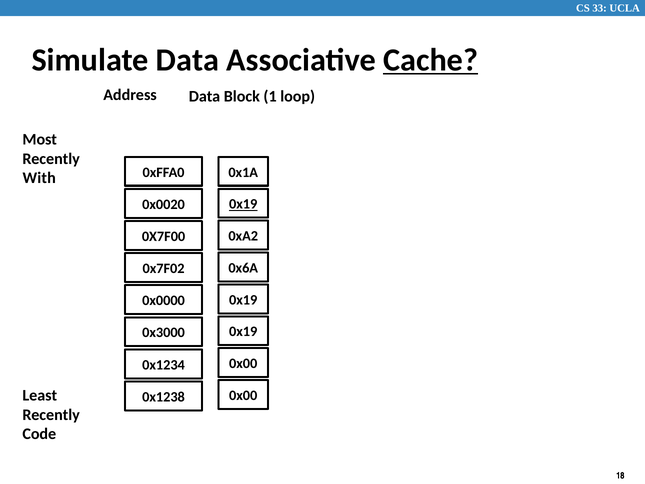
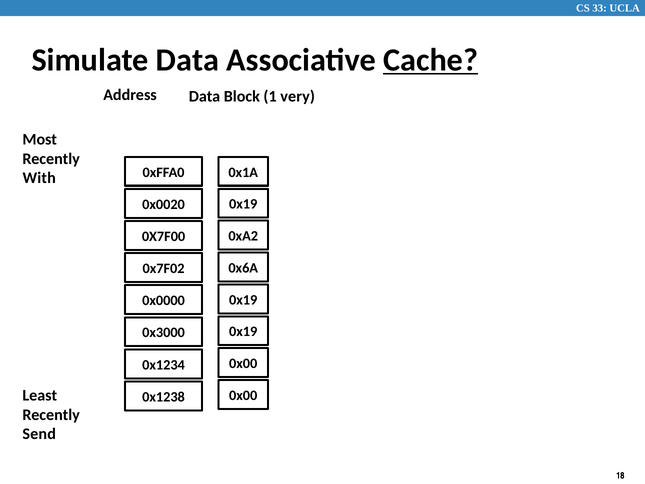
loop: loop -> very (298, 96)
0x19 underline: present -> none (243, 204)
Code: Code -> Send (39, 434)
